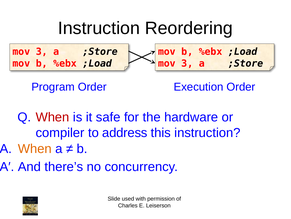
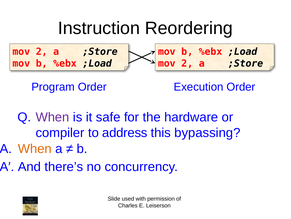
3: 3 -> 2 (42, 52)
3: 3 -> 2 (187, 63)
When colour: red -> purple (52, 117)
this instruction: instruction -> bypassing (207, 132)
